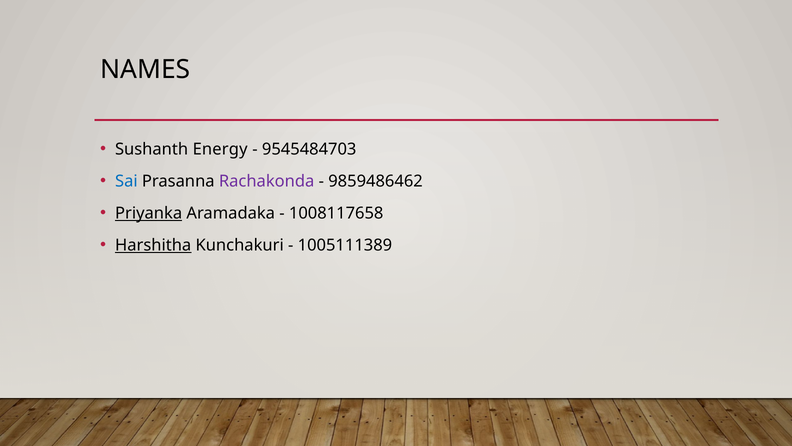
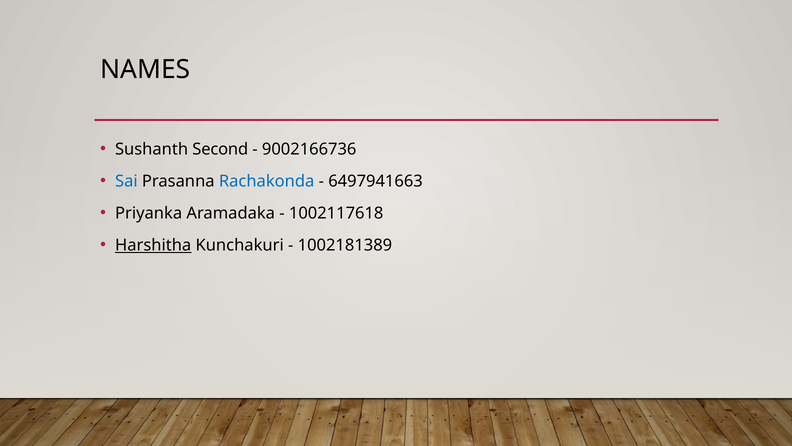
Energy: Energy -> Second (220, 149)
9545484703: 9545484703 -> 9002166736 (309, 149)
Rachakonda colour: purple -> blue (267, 181)
9859486462: 9859486462 -> 6497941663 (376, 181)
Priyanka underline: present -> none (149, 213)
1008117658: 1008117658 -> 1002117618 (336, 213)
1005111389: 1005111389 -> 1002181389 (345, 245)
